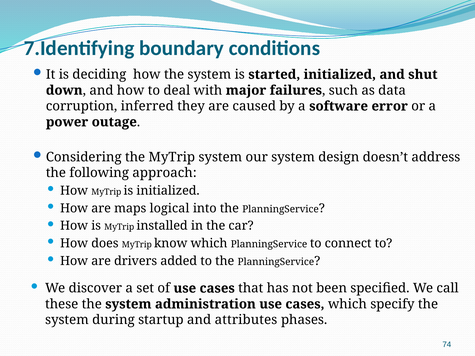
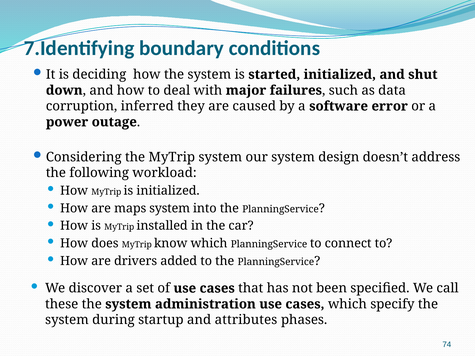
approach: approach -> workload (165, 173)
maps logical: logical -> system (170, 208)
